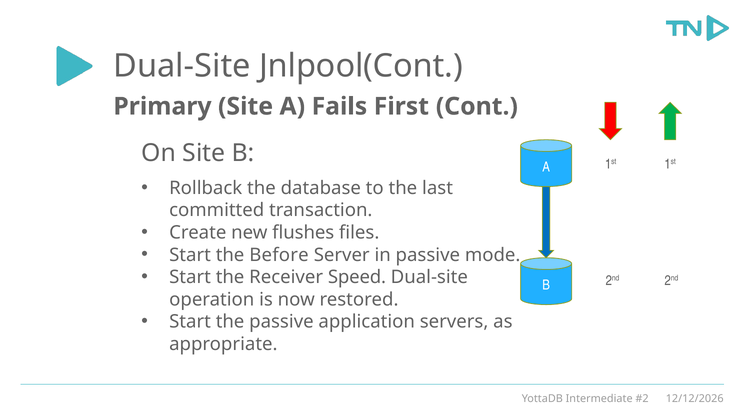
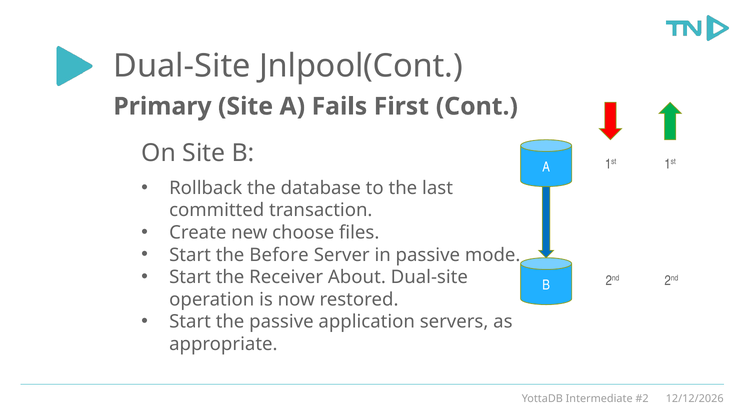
flushes: flushes -> choose (303, 233)
Speed: Speed -> About (357, 278)
